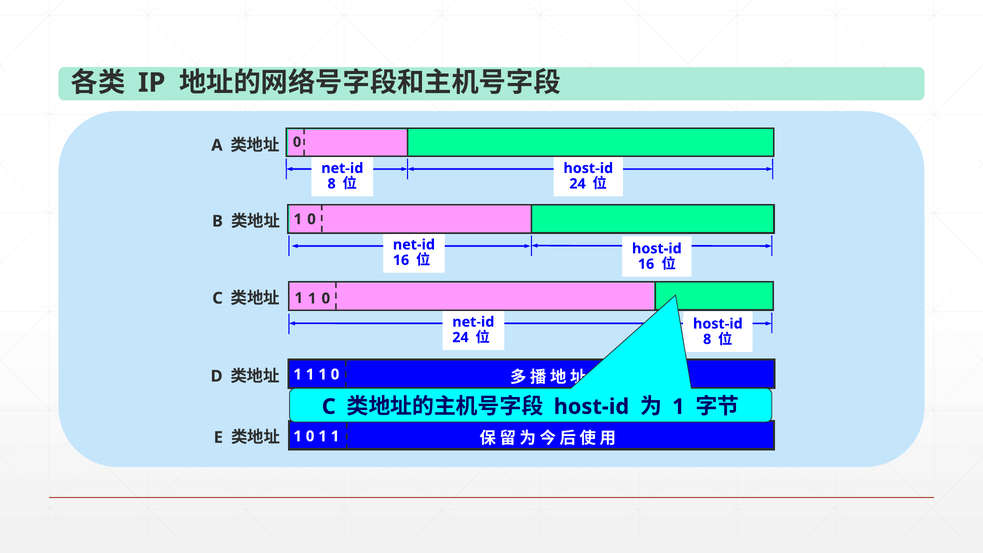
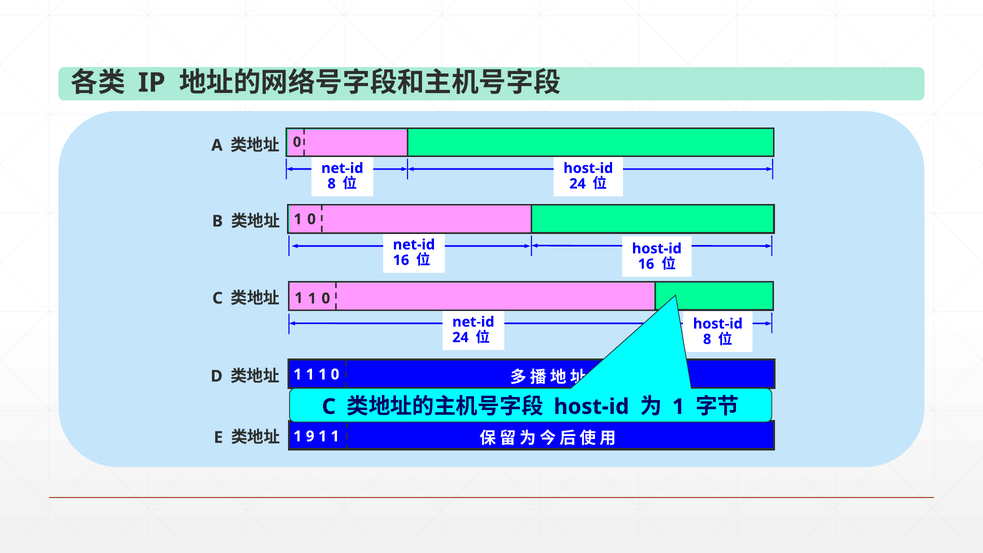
0: 0 -> 9 (310, 436)
